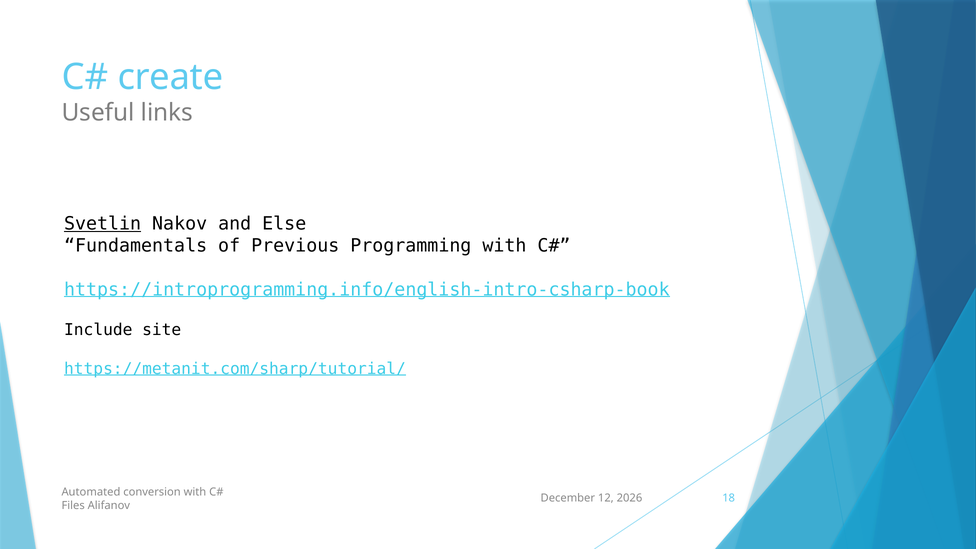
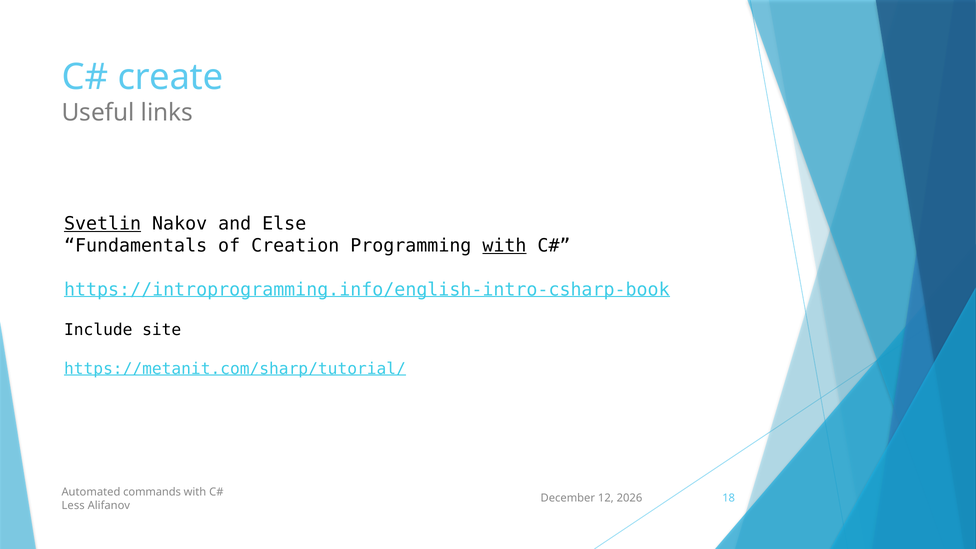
Previous: Previous -> Creation (295, 246)
with underline: none -> present (504, 246)
conversion: conversion -> commands (152, 492)
Files: Files -> Less (73, 506)
